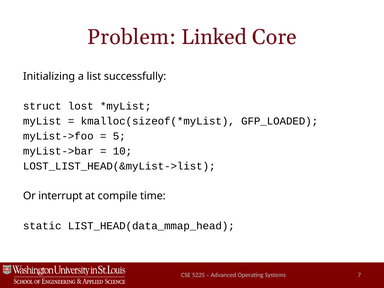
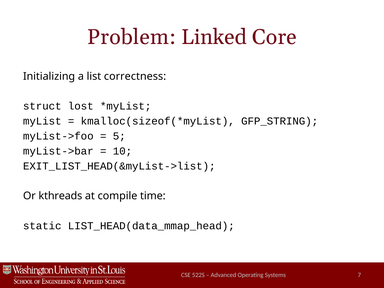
successfully: successfully -> correctness (135, 76)
GFP_LOADED: GFP_LOADED -> GFP_STRING (280, 121)
LOST_LIST_HEAD(&myList->list: LOST_LIST_HEAD(&myList->list -> EXIT_LIST_HEAD(&myList->list (119, 166)
interrupt: interrupt -> kthreads (60, 196)
